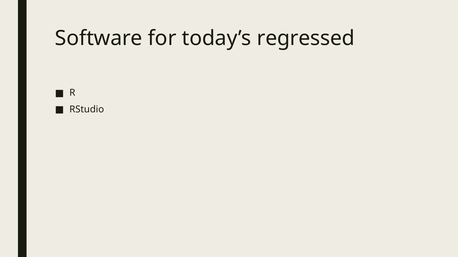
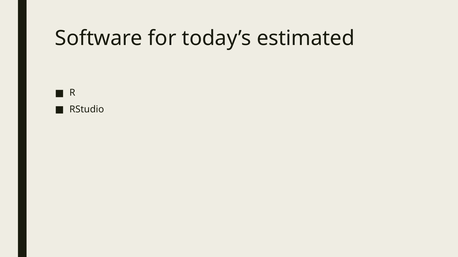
regressed: regressed -> estimated (306, 38)
